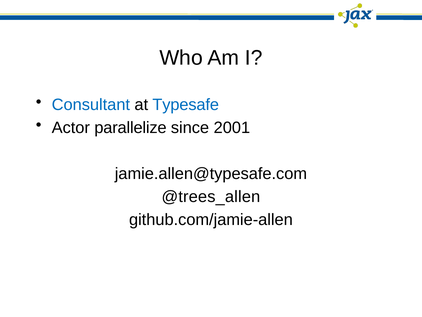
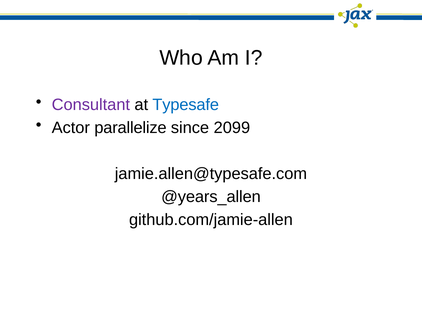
Consultant colour: blue -> purple (91, 105)
2001: 2001 -> 2099 (232, 128)
@trees_allen: @trees_allen -> @years_allen (211, 197)
